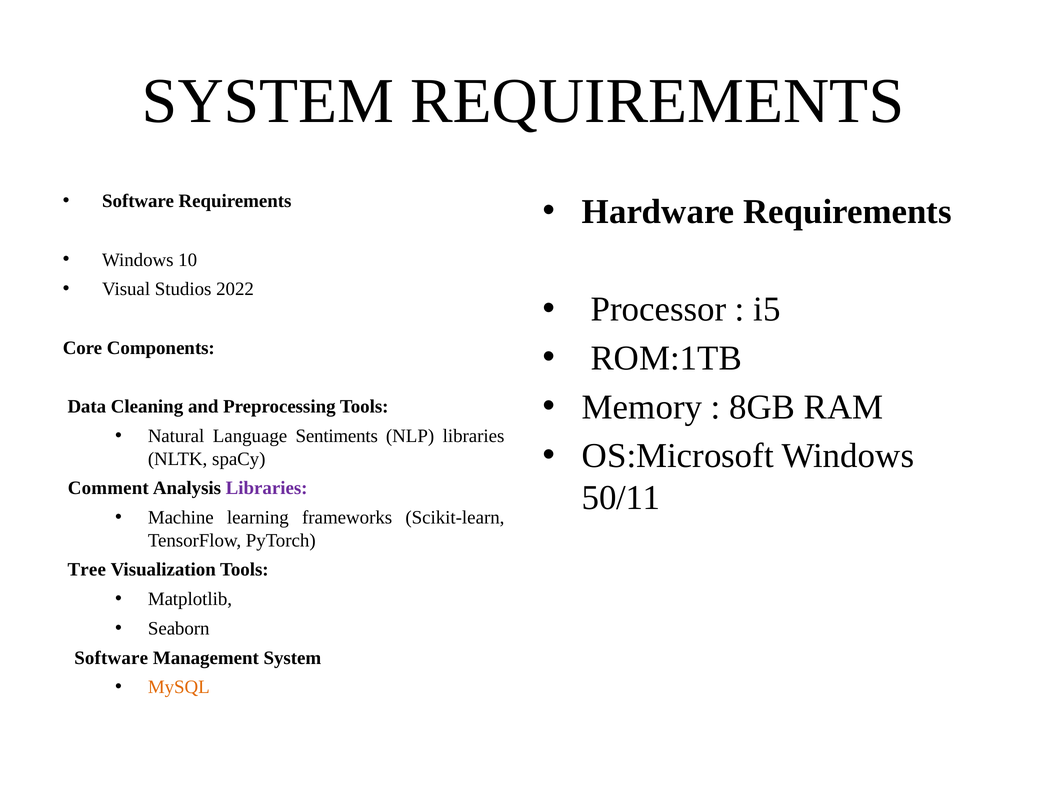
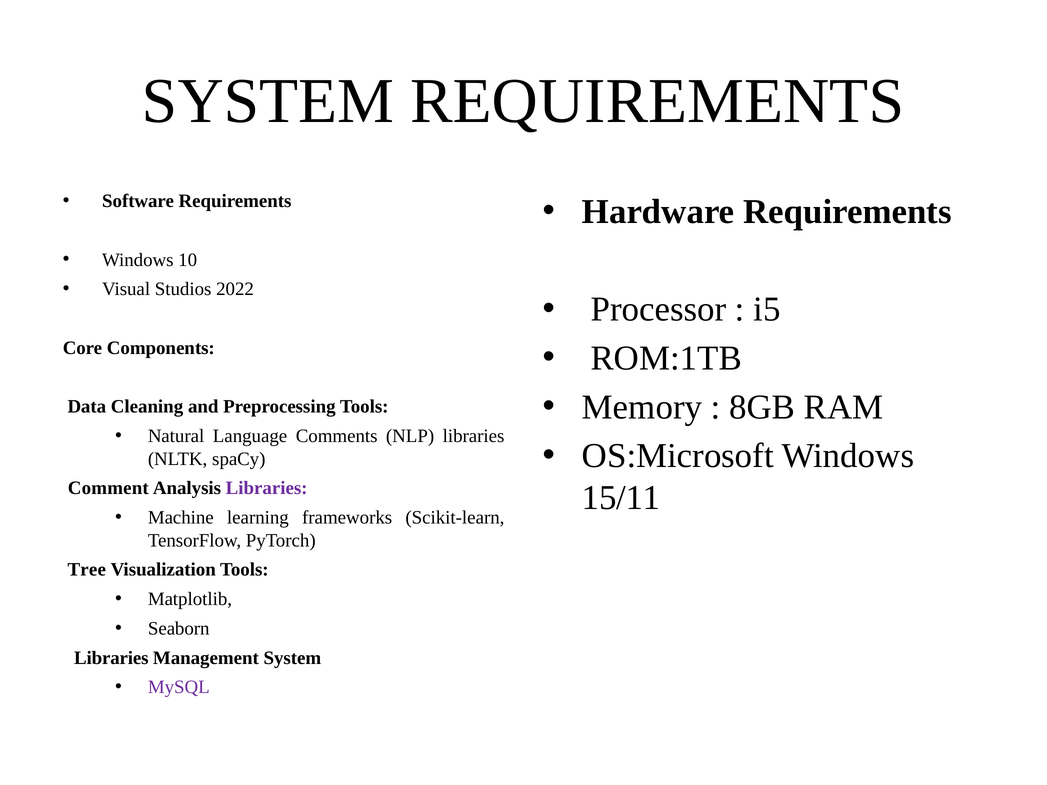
Sentiments: Sentiments -> Comments (337, 436)
50/11: 50/11 -> 15/11 (621, 498)
Software: Software -> Libraries (111, 658)
MySQL colour: orange -> purple (179, 687)
